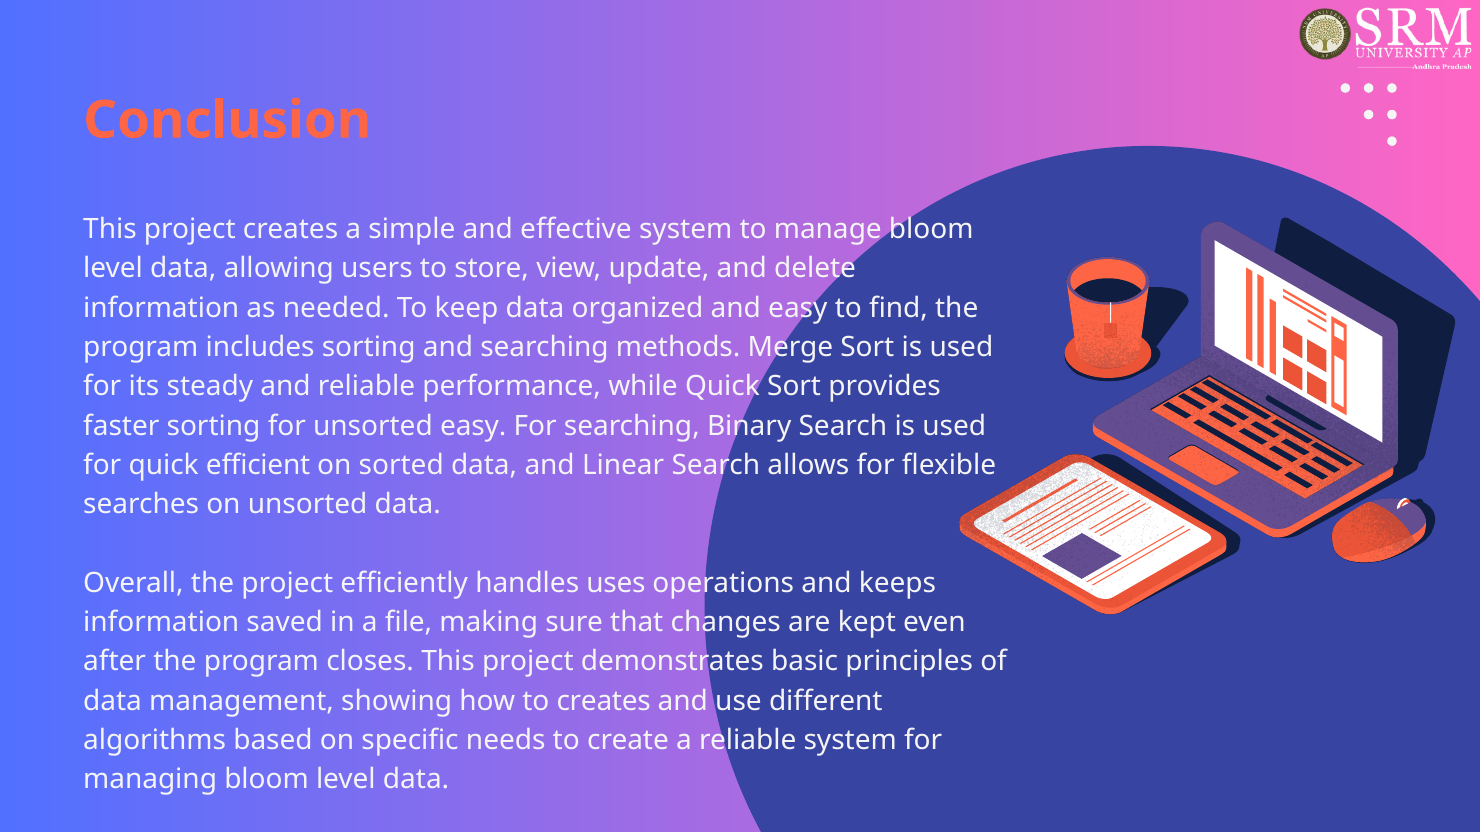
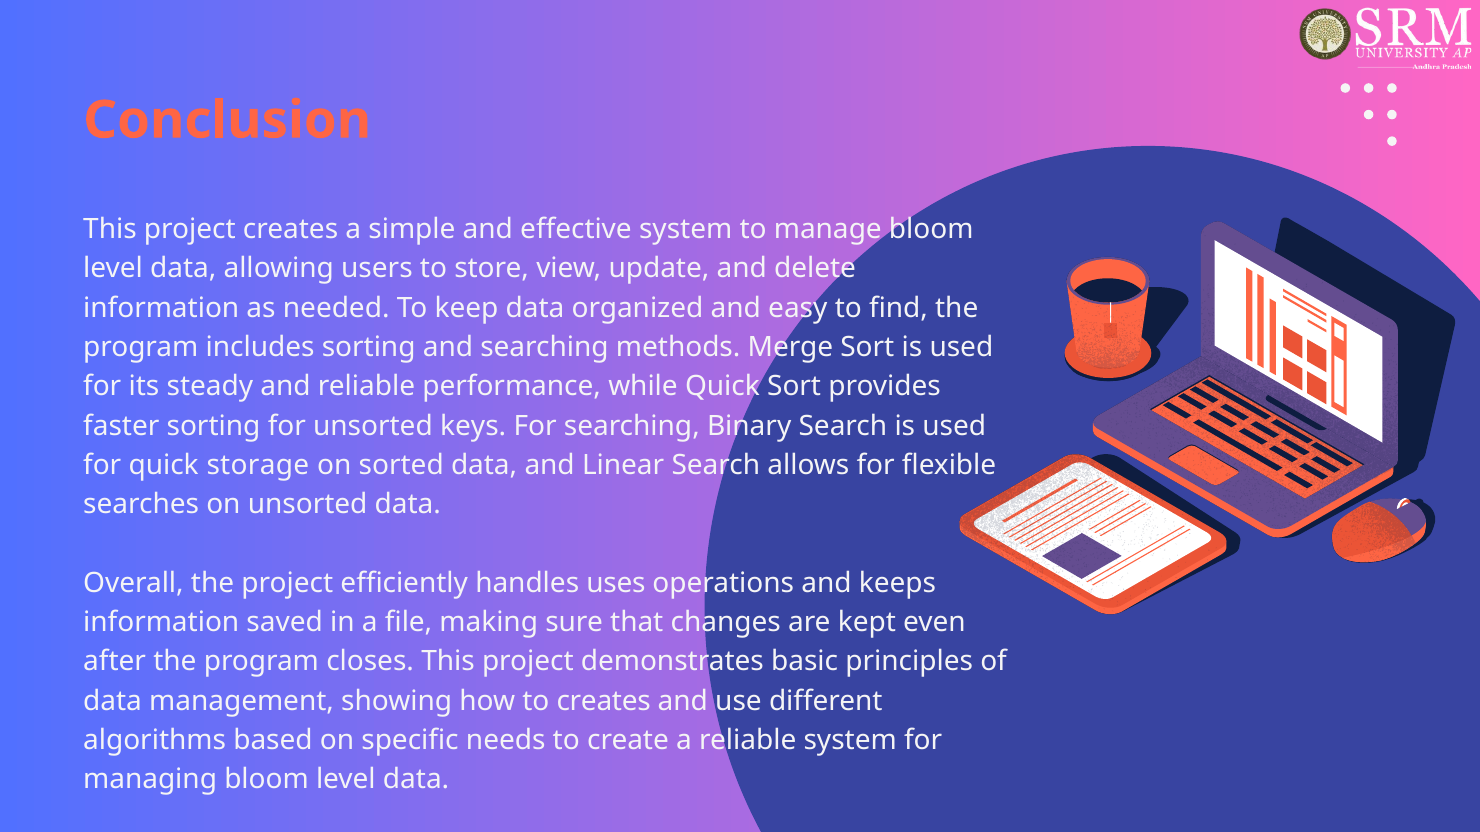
unsorted easy: easy -> keys (473, 426)
efficient: efficient -> storage (258, 465)
